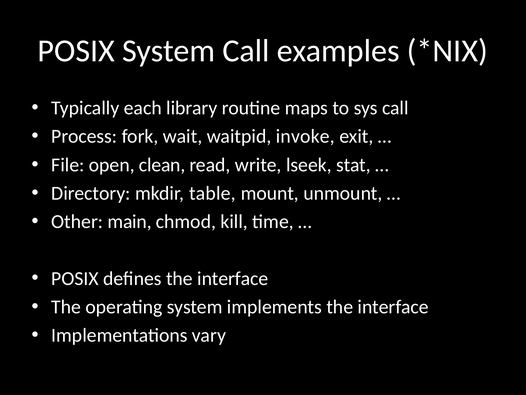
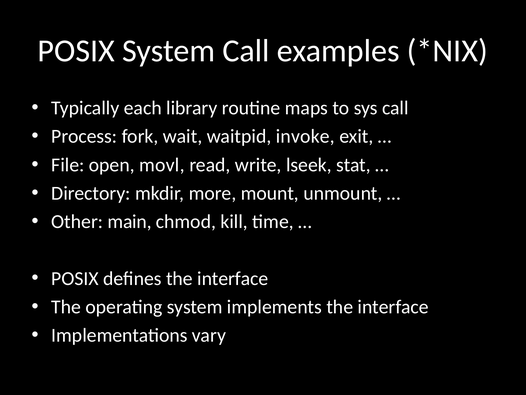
clean: clean -> movl (162, 165)
table: table -> more (212, 193)
